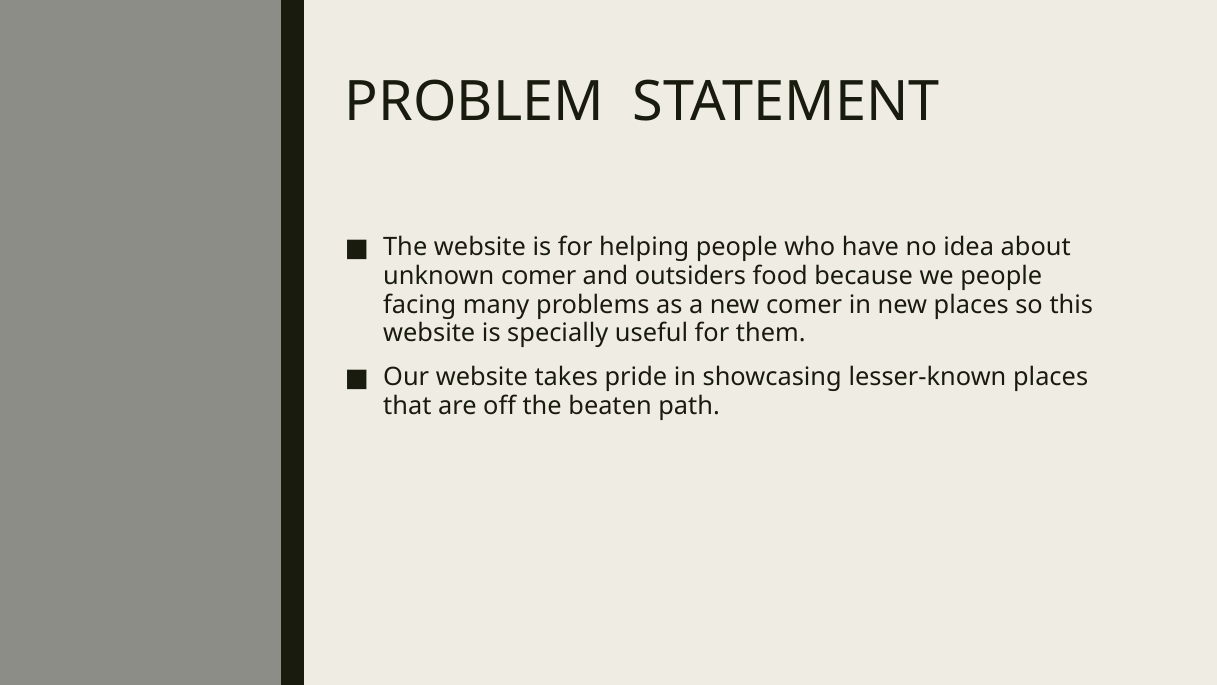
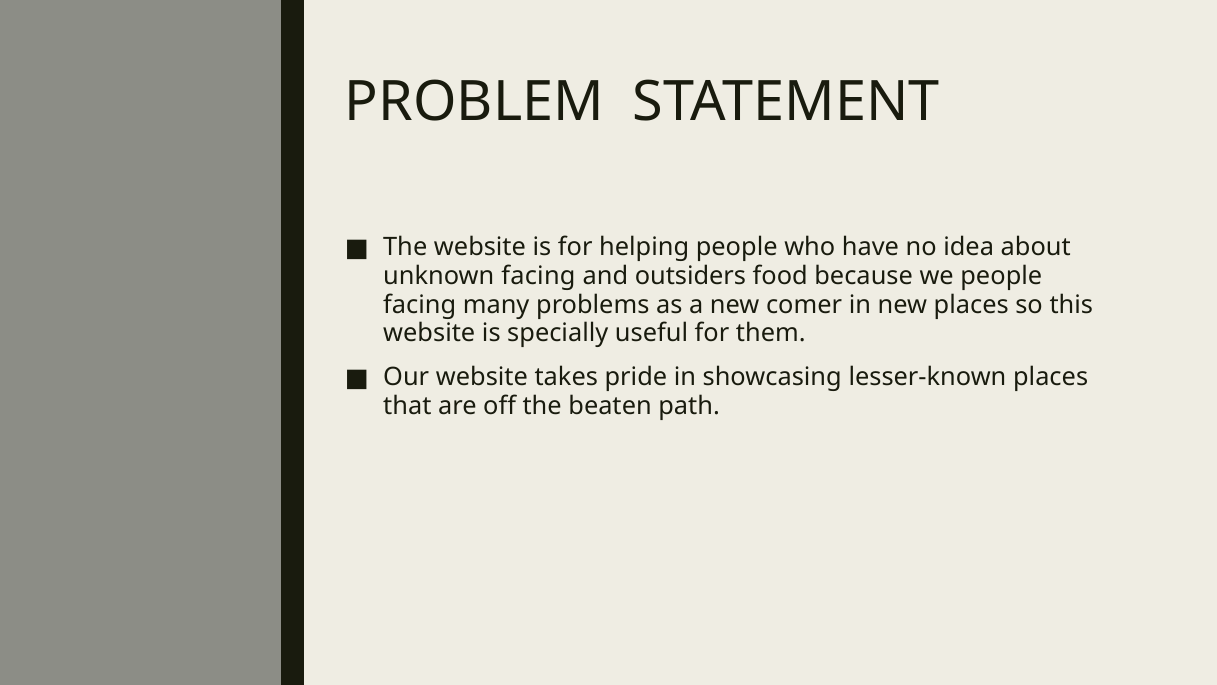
unknown comer: comer -> facing (538, 276)
